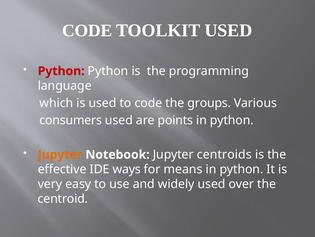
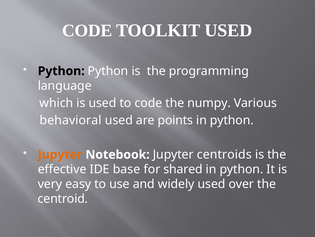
Python colour: red -> black (61, 71)
groups: groups -> numpy (209, 103)
consumers: consumers -> behavioral (71, 120)
ways: ways -> base (127, 169)
means: means -> shared (183, 169)
